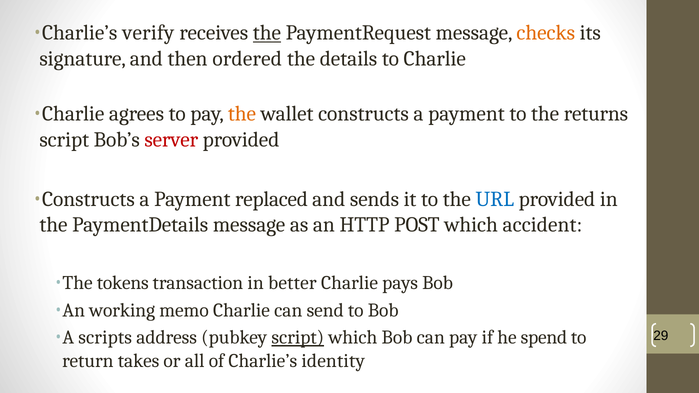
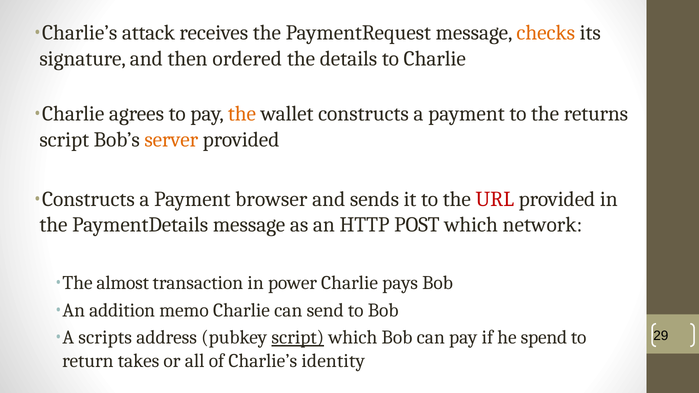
verify: verify -> attack (149, 33)
the underline: present -> none (267, 33)
server colour: red -> orange (171, 140)
replaced: replaced -> browser (271, 199)
URL colour: blue -> red (495, 199)
accident: accident -> network (542, 225)
tokens: tokens -> almost (123, 283)
better: better -> power (293, 283)
working: working -> addition (122, 310)
